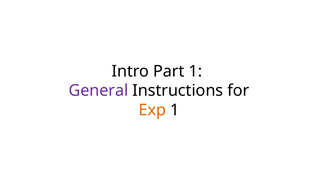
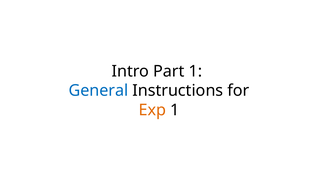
General colour: purple -> blue (98, 91)
